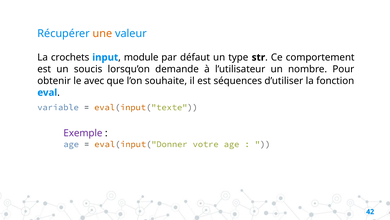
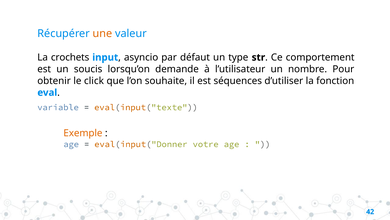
module: module -> asyncio (141, 57)
avec: avec -> click (94, 81)
Exemple colour: purple -> orange (83, 133)
